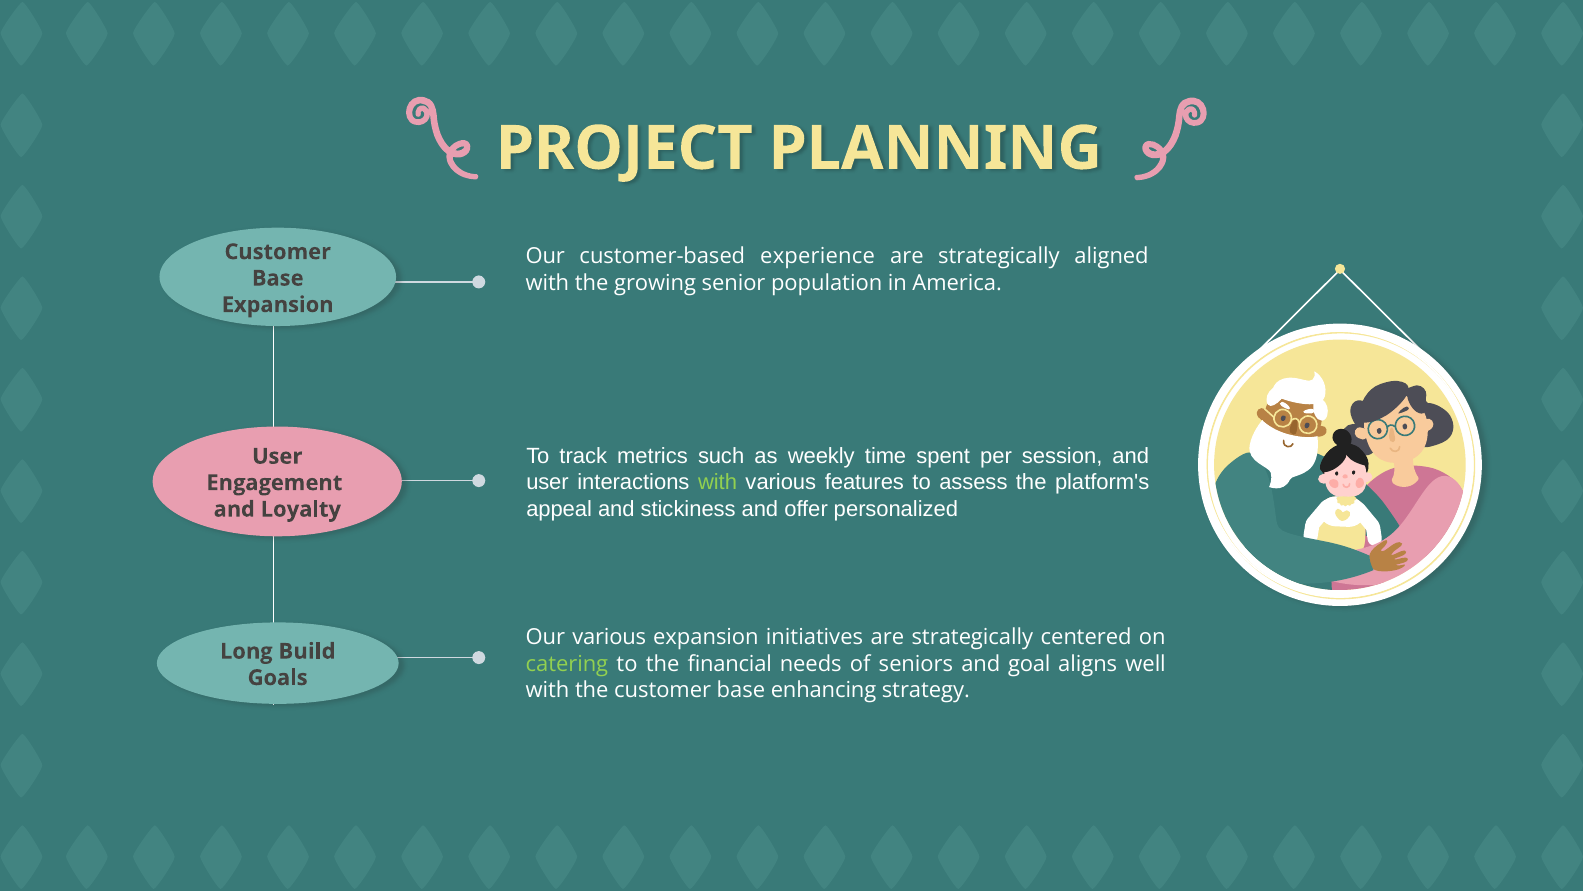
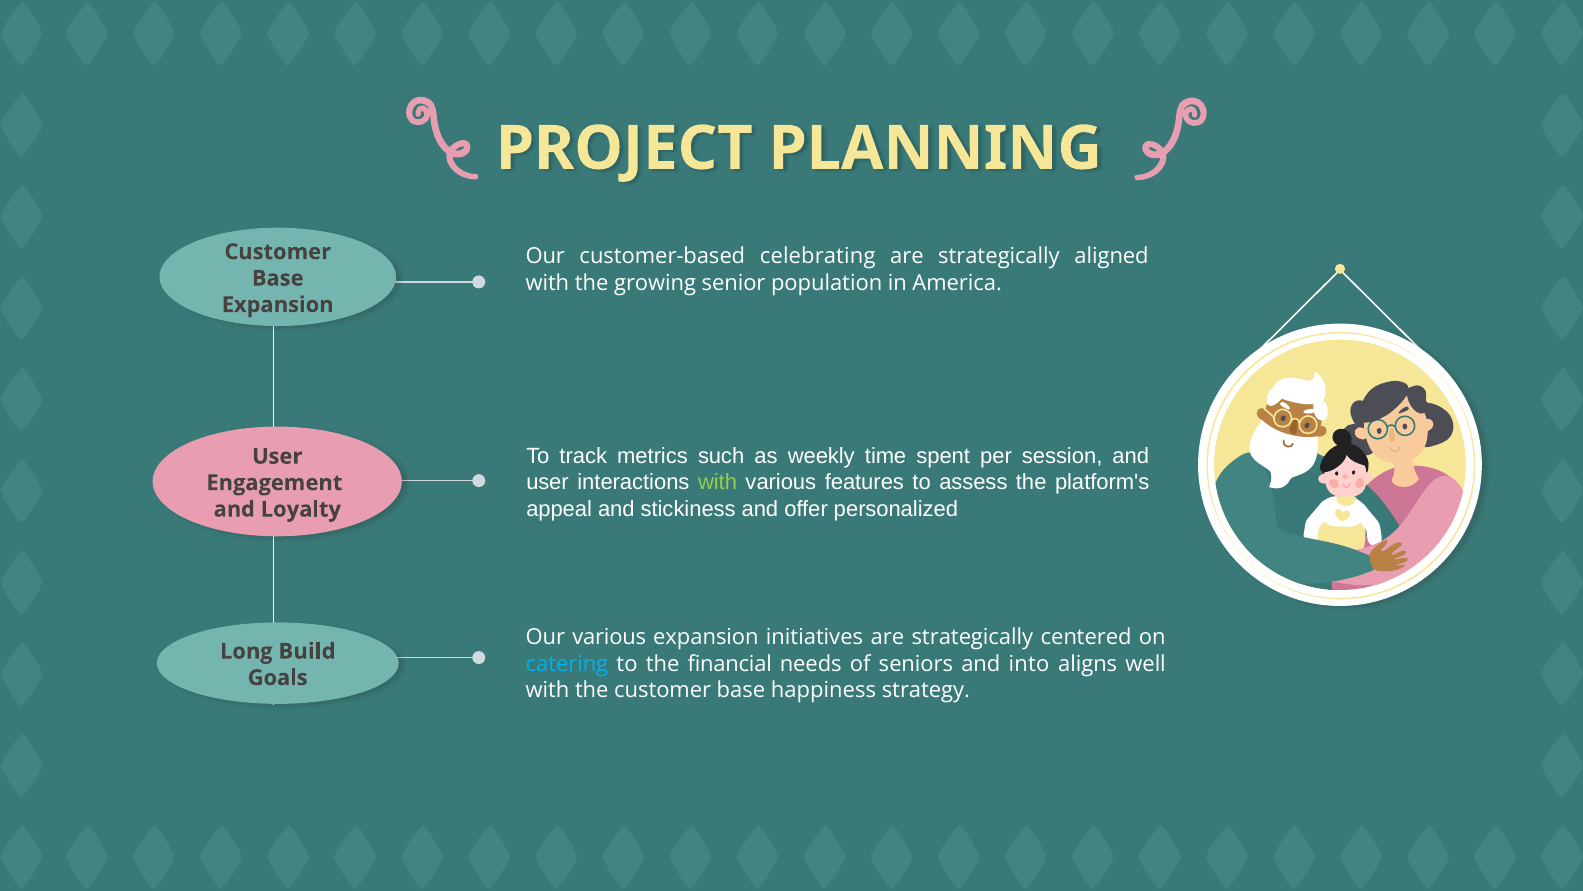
experience: experience -> celebrating (818, 256)
catering colour: light green -> light blue (567, 664)
goal: goal -> into (1029, 664)
enhancing: enhancing -> happiness (823, 690)
